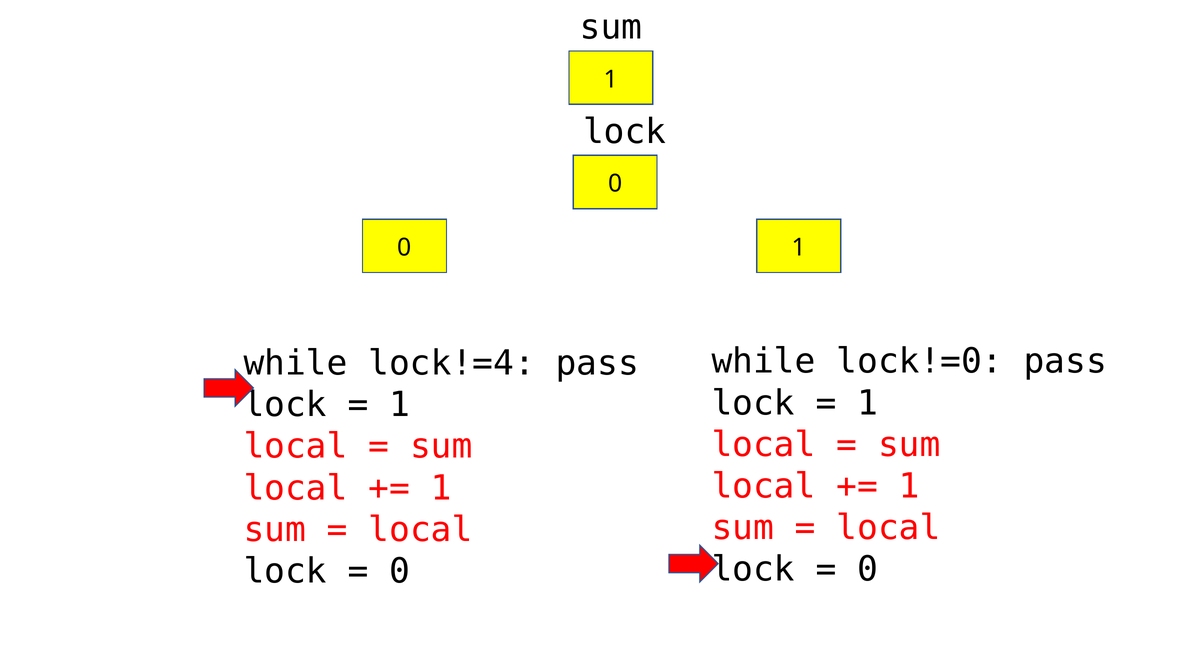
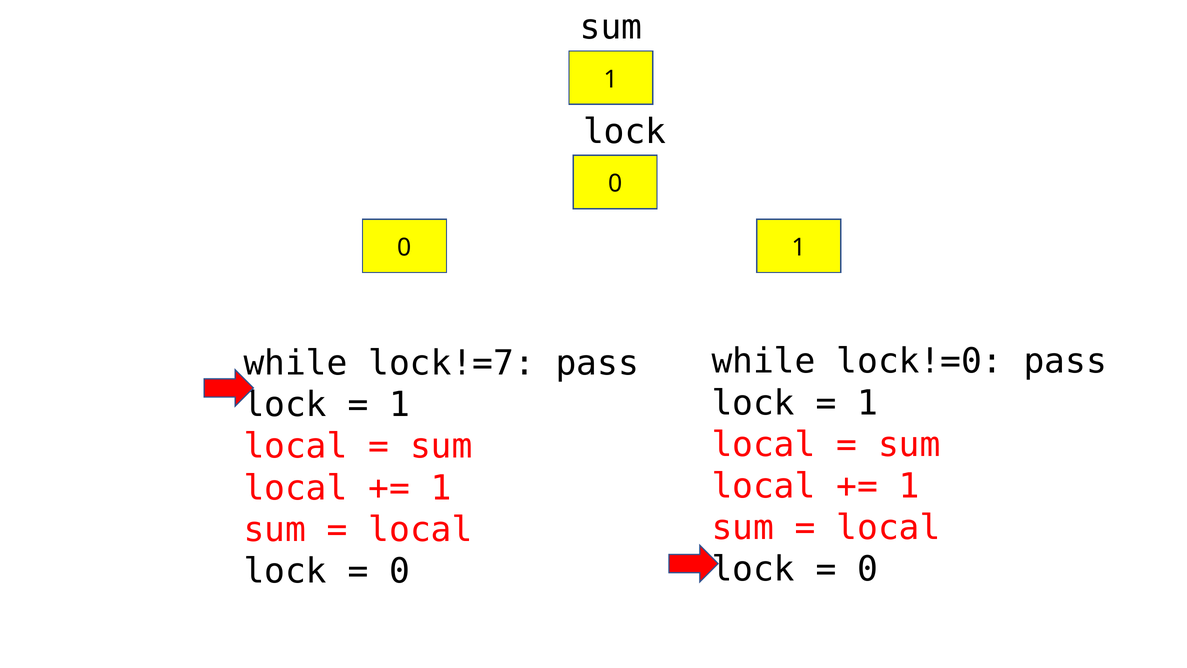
lock!=4: lock!=4 -> lock!=7 (452, 363)
